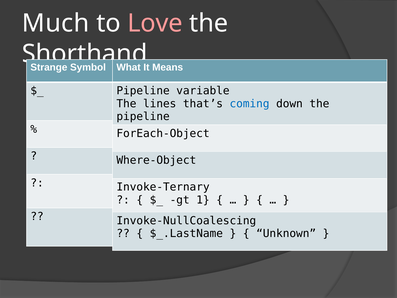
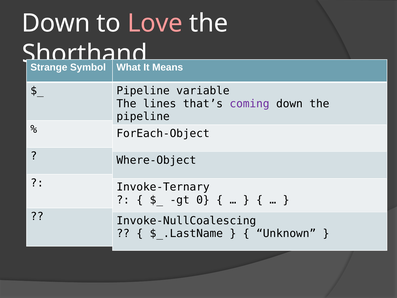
Much: Much -> Down (56, 23)
coming colour: blue -> purple (250, 104)
1: 1 -> 0 (203, 200)
